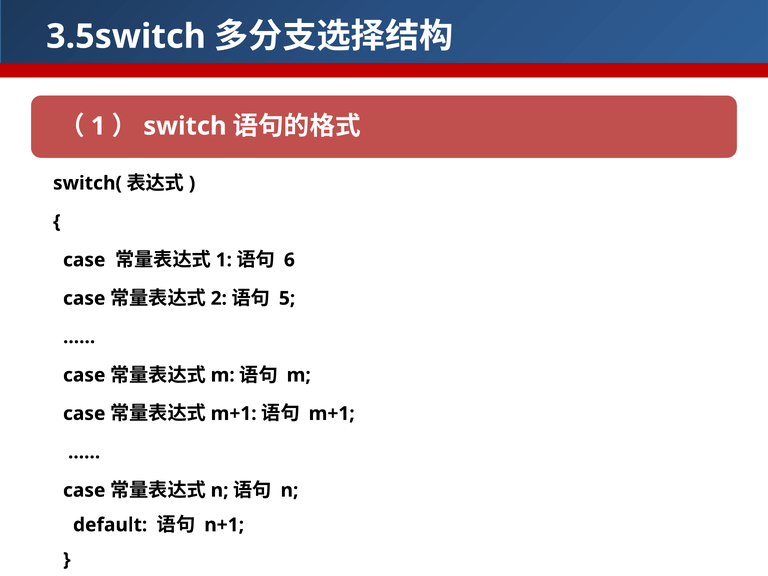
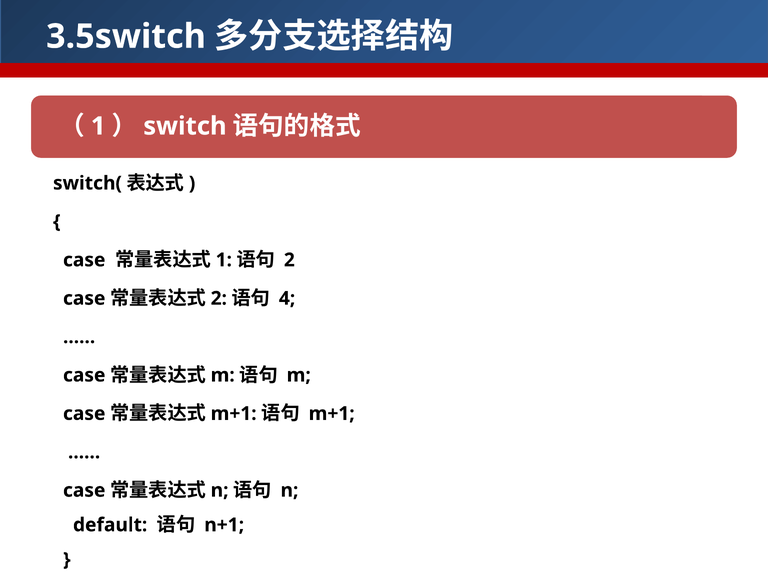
6: 6 -> 2 (289, 260)
5: 5 -> 4 (287, 298)
